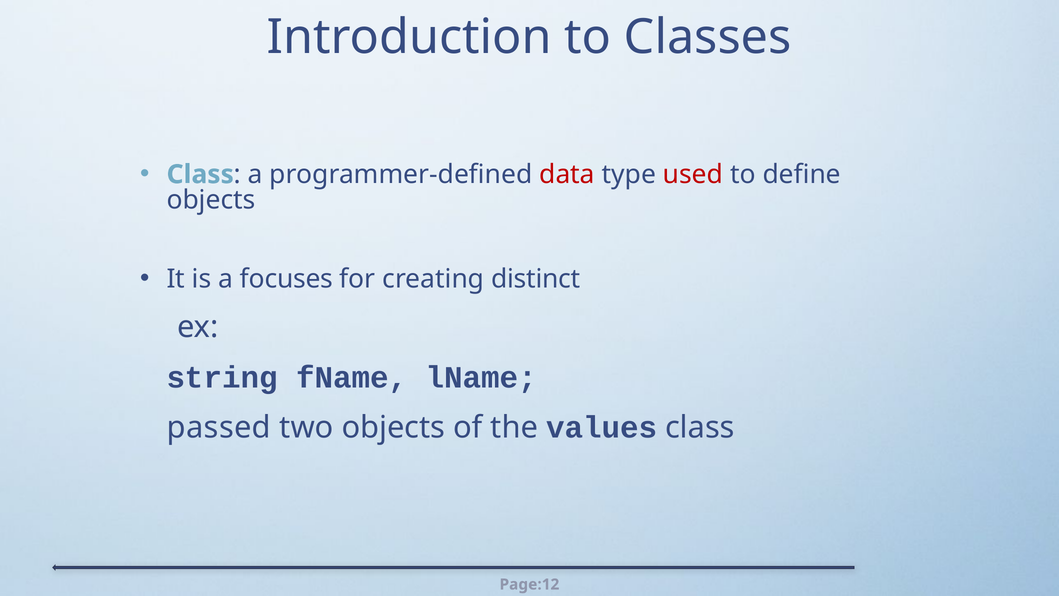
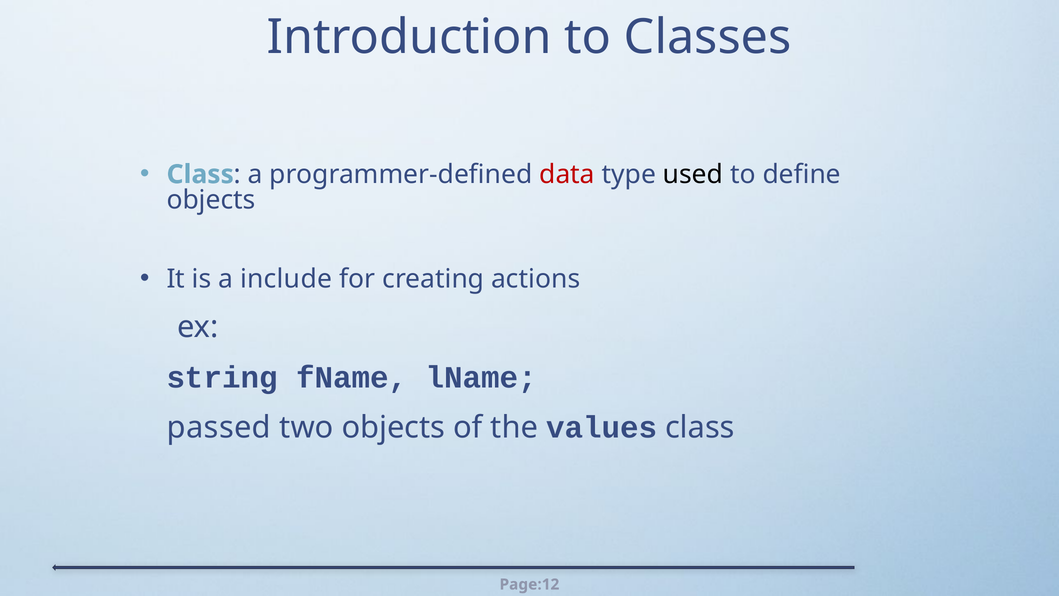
used colour: red -> black (693, 174)
focuses: focuses -> include (286, 279)
distinct: distinct -> actions (536, 279)
